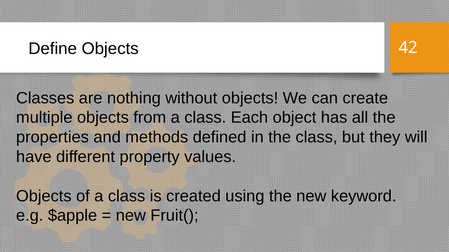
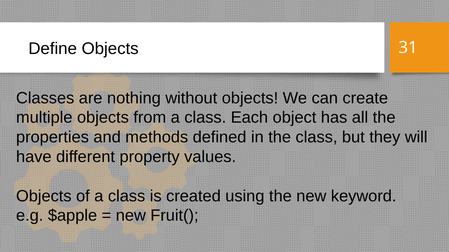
42: 42 -> 31 (408, 48)
